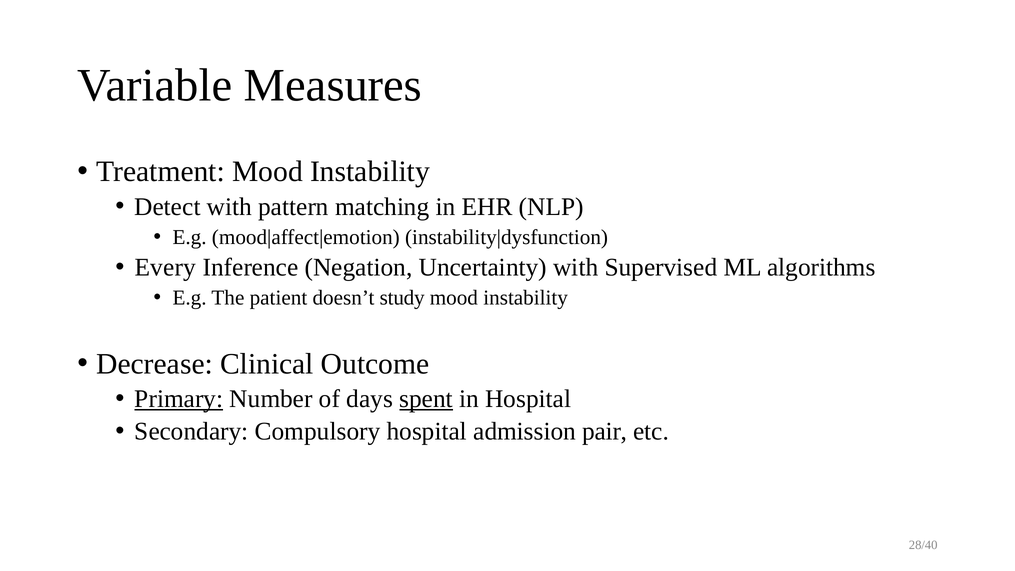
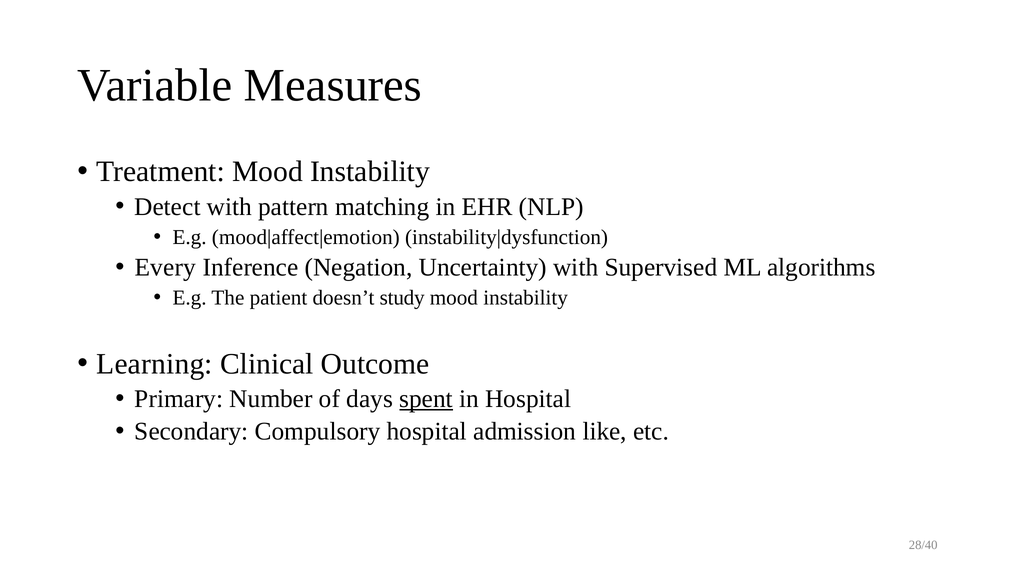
Decrease: Decrease -> Learning (155, 364)
Primary underline: present -> none (179, 399)
pair: pair -> like (605, 431)
